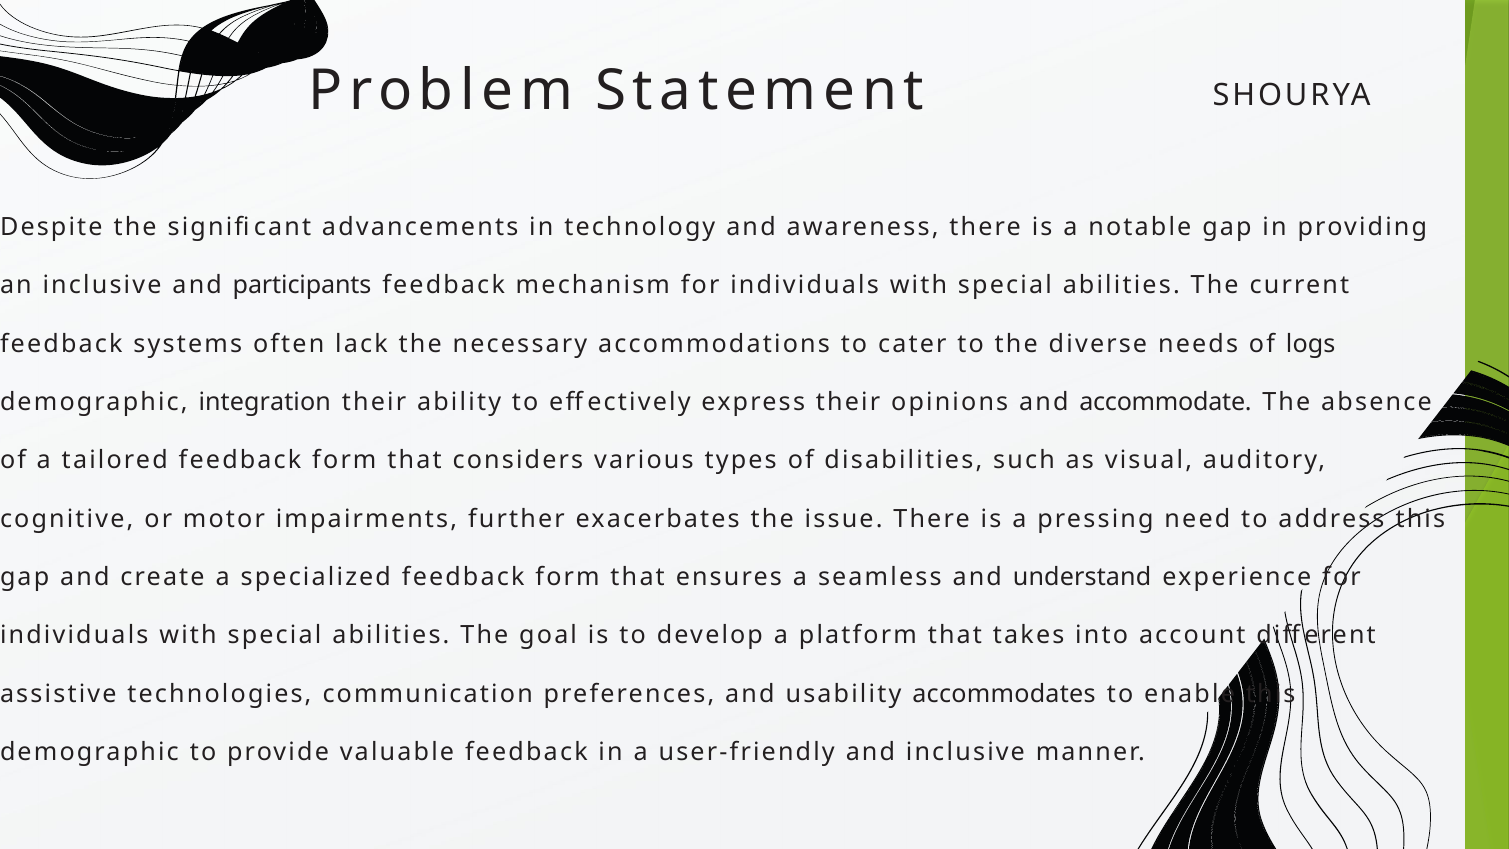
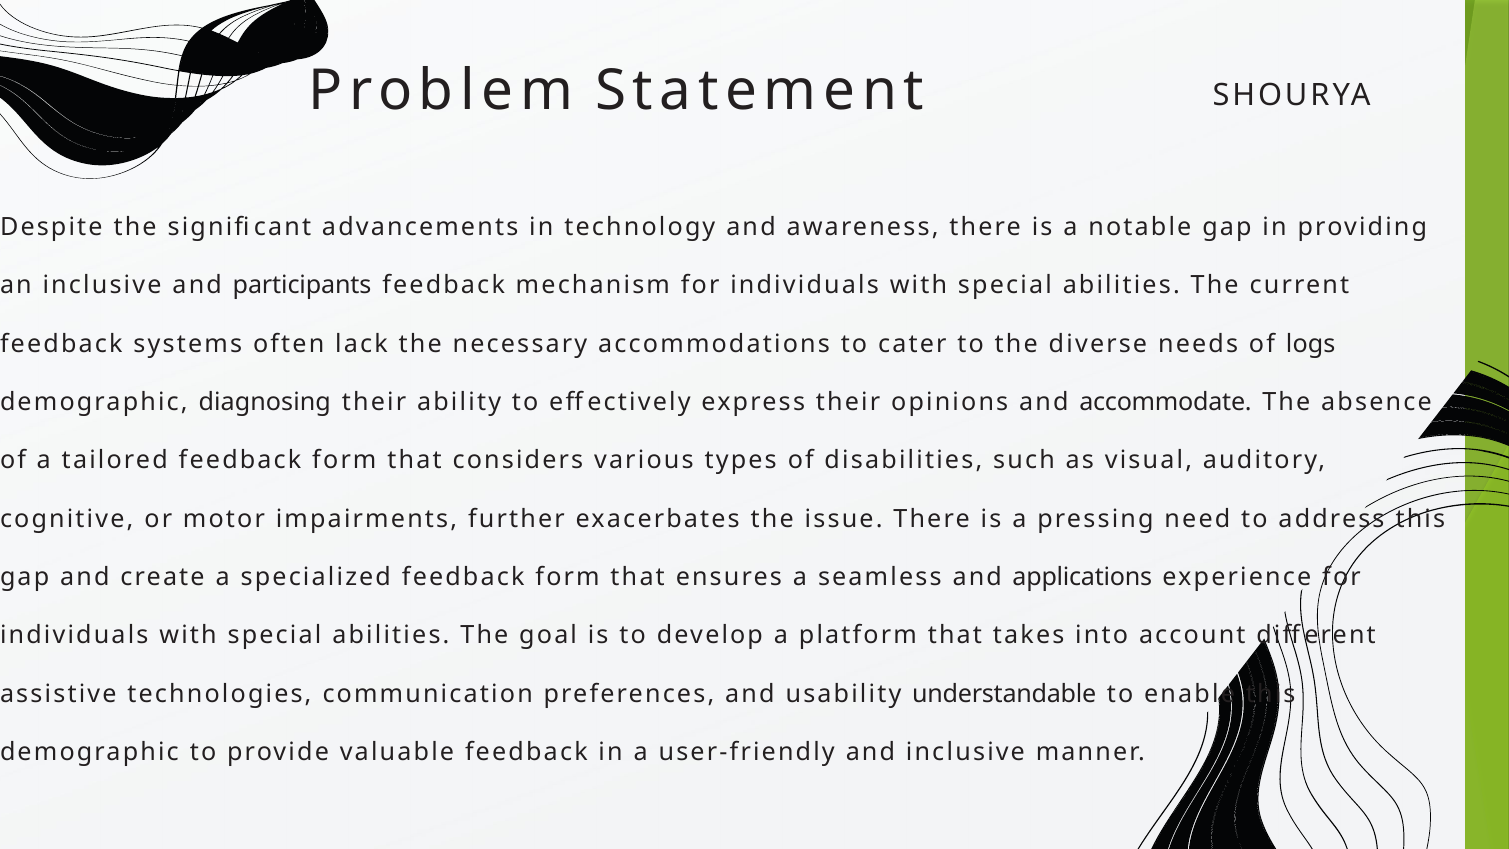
integration: integration -> diagnosing (265, 402)
understand: understand -> applications (1082, 577)
accommodates: accommodates -> understandable (1004, 694)
